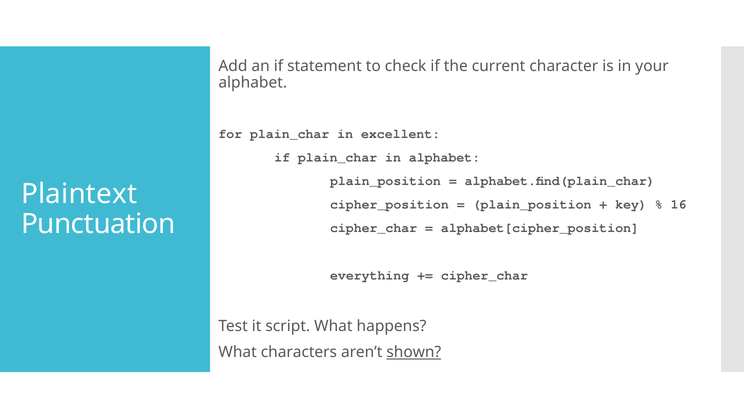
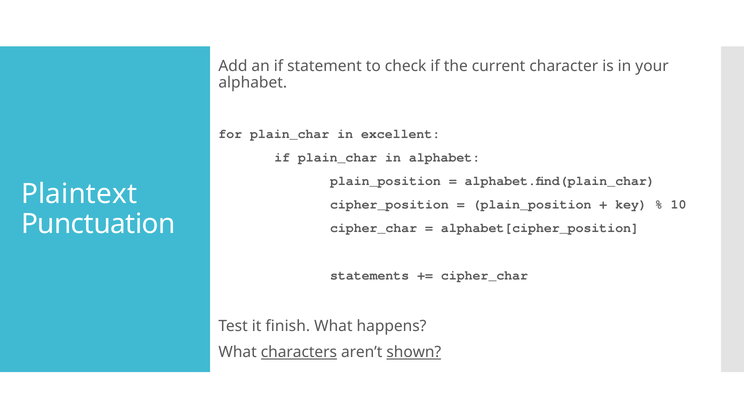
16: 16 -> 10 (679, 204)
everything: everything -> statements (370, 275)
script: script -> finish (288, 326)
characters underline: none -> present (299, 352)
